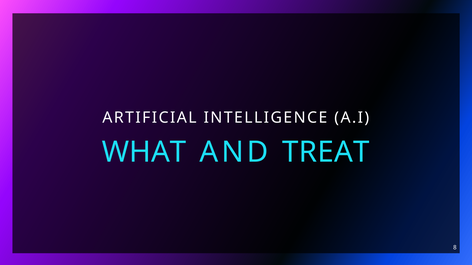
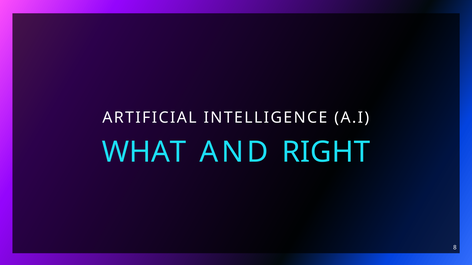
TREAT: TREAT -> RIGHT (326, 152)
